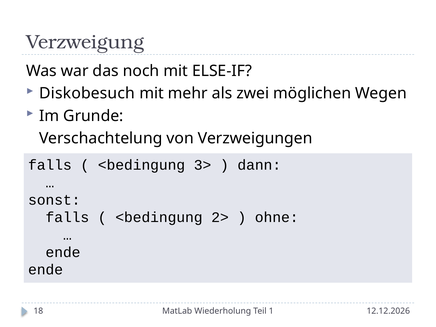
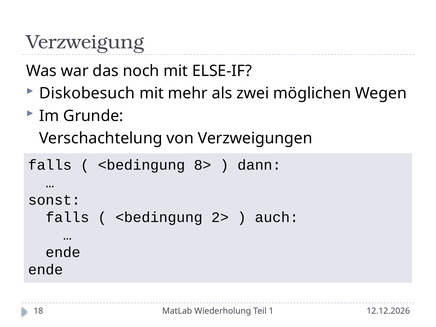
3>: 3> -> 8> (203, 165)
ohne: ohne -> auch (277, 217)
